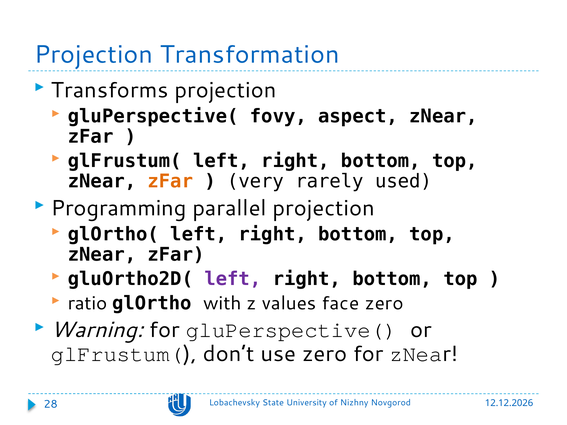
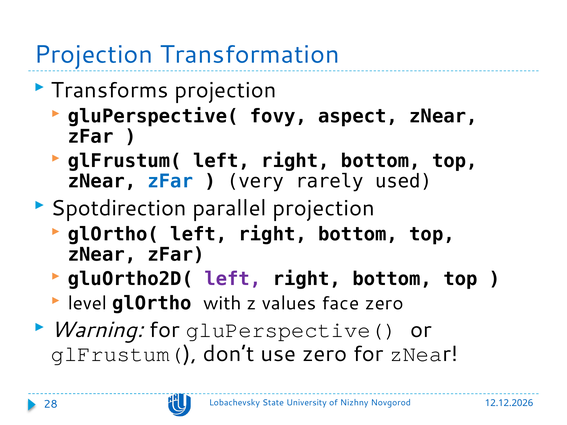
zFar colour: orange -> blue (170, 181)
Programming: Programming -> Spotdirection (119, 208)
ratio: ratio -> level (87, 303)
